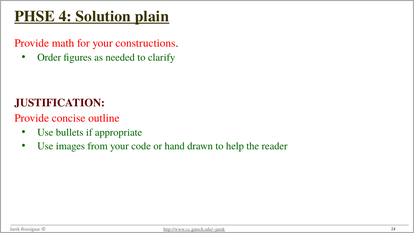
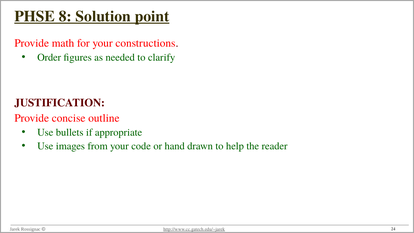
4: 4 -> 8 (65, 16)
plain: plain -> point (152, 16)
